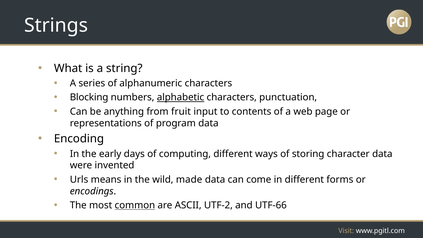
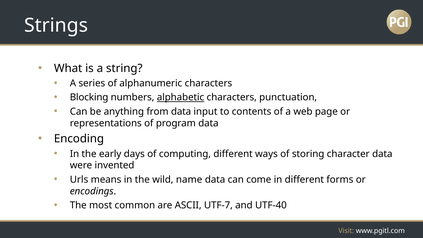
from fruit: fruit -> data (181, 111)
made: made -> name (189, 180)
common underline: present -> none (135, 205)
UTF-2: UTF-2 -> UTF-7 (218, 205)
UTF-66: UTF-66 -> UTF-40 (271, 205)
